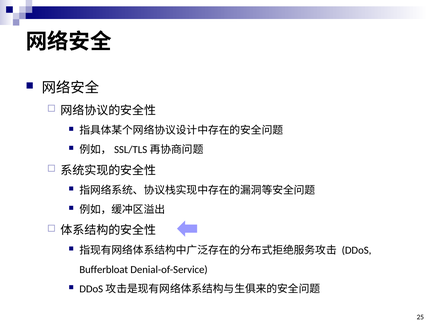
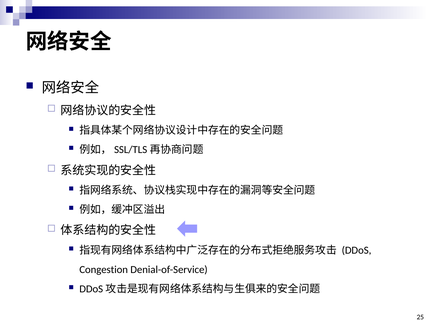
Bufferbloat: Bufferbloat -> Congestion (104, 270)
